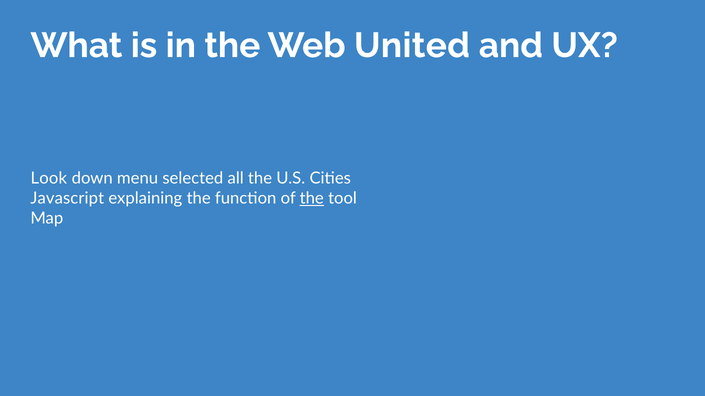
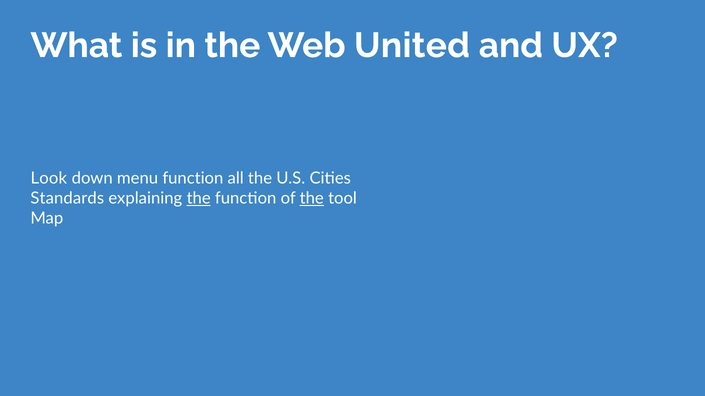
menu selected: selected -> function (193, 178)
Javascript: Javascript -> Standards (67, 198)
the underline: none -> present (199, 198)
